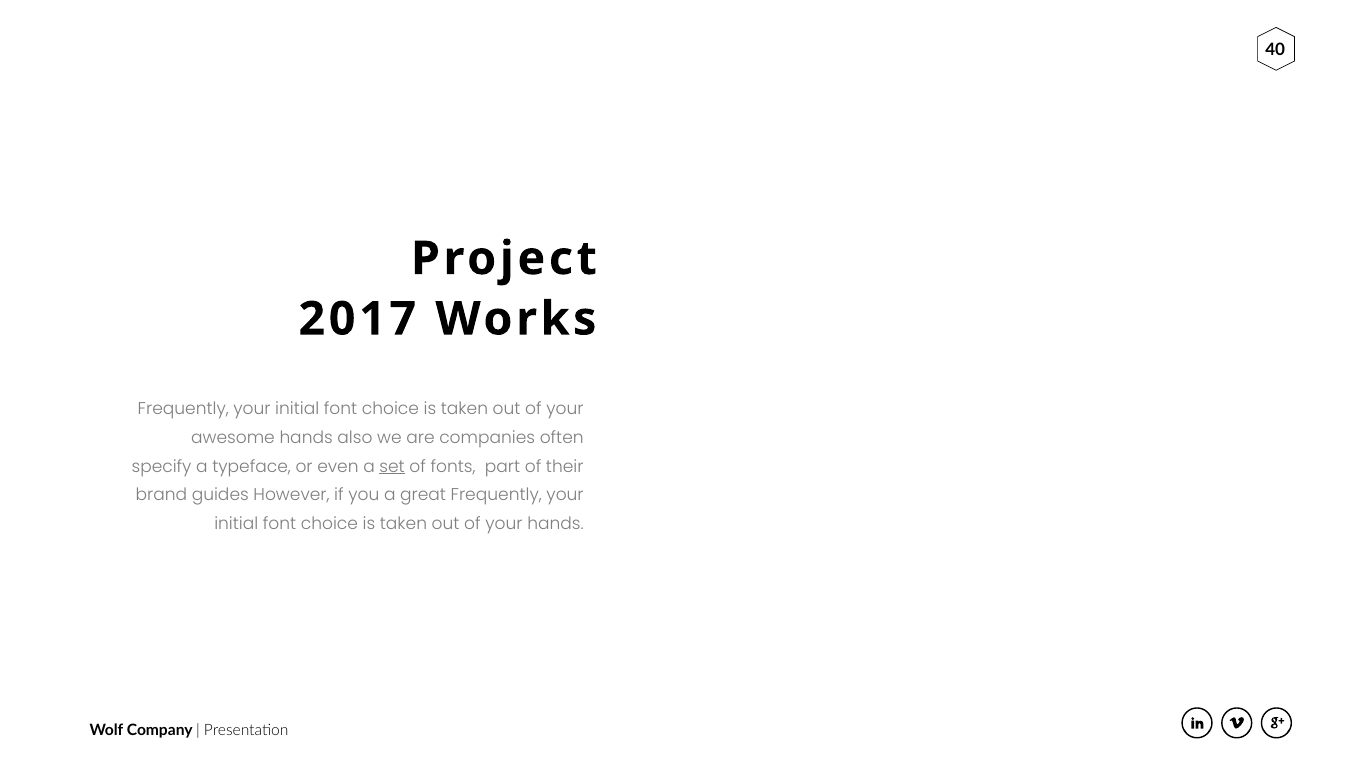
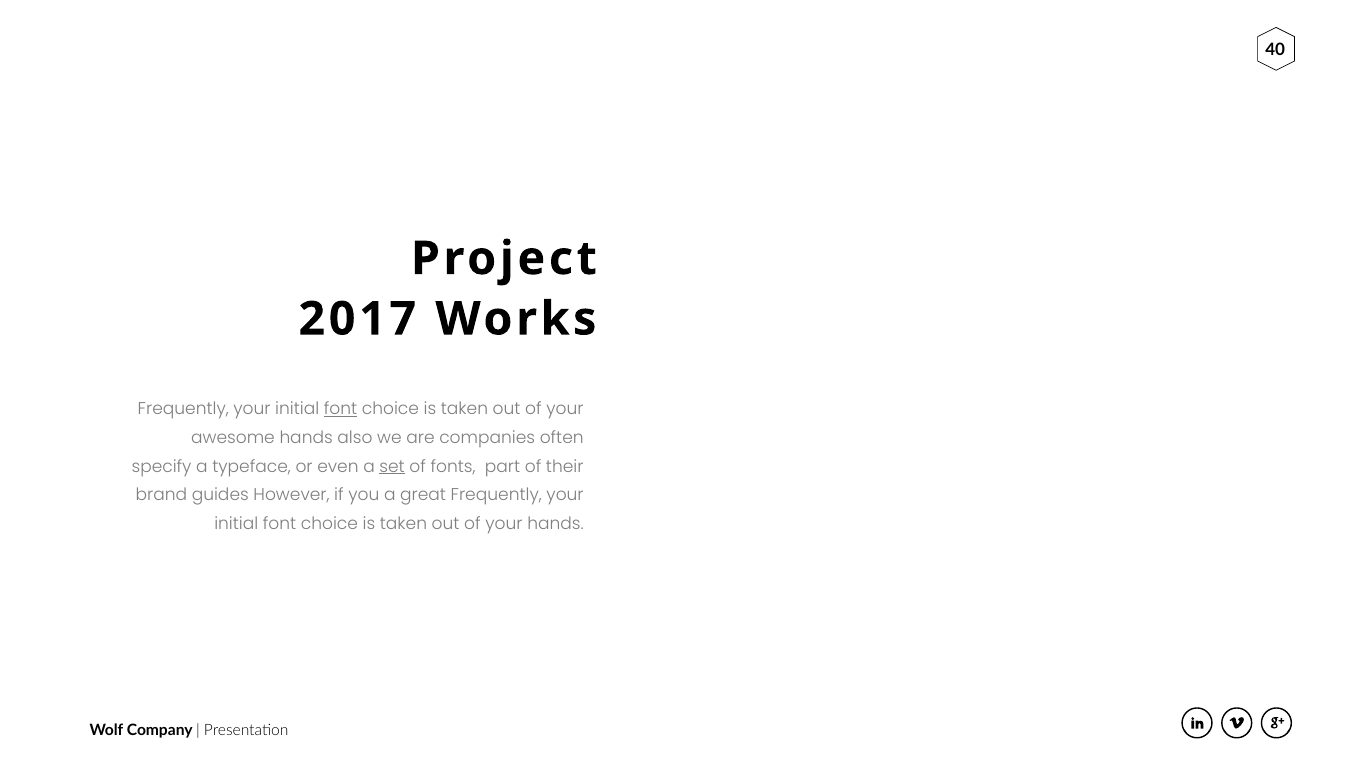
font underline: none -> present (341, 409)
